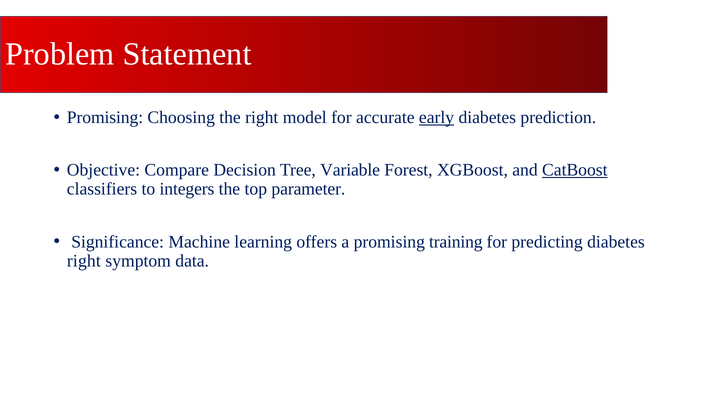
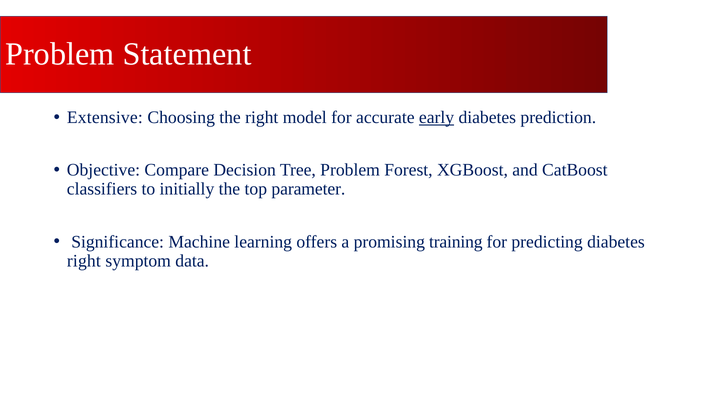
Promising: Promising -> Extensive (105, 117)
Tree Variable: Variable -> Problem (350, 170)
CatBoost underline: present -> none (575, 170)
integers: integers -> initially (187, 189)
